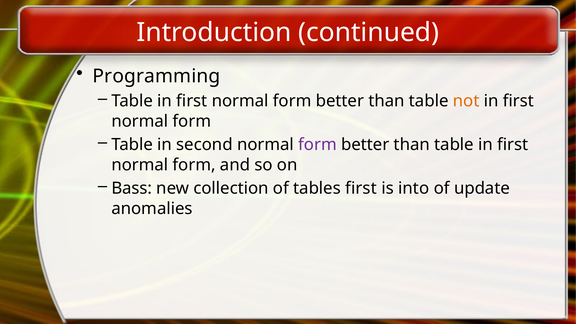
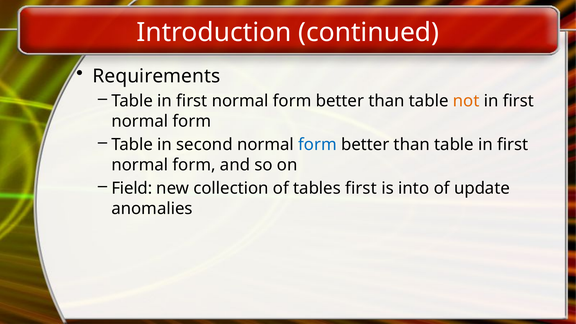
Programming: Programming -> Requirements (156, 76)
form colour: purple -> blue (317, 145)
Bass: Bass -> Field (132, 188)
